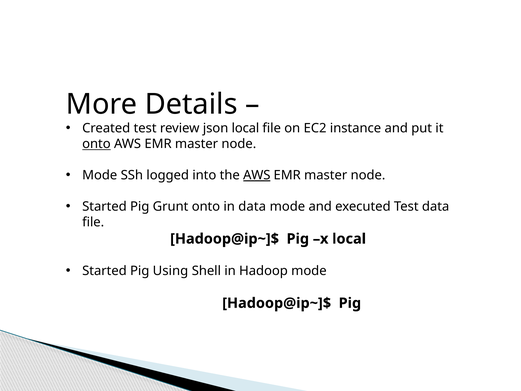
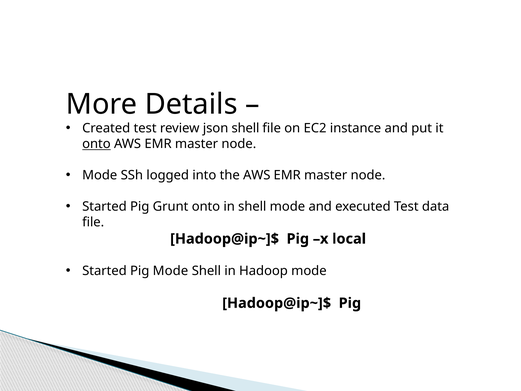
json local: local -> shell (245, 128)
AWS underline: present -> none (257, 175)
in data: data -> shell (252, 206)
Pig Using: Using -> Mode (170, 271)
